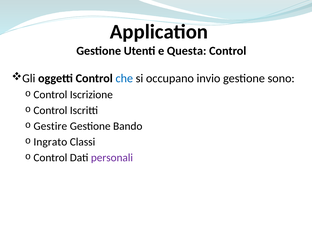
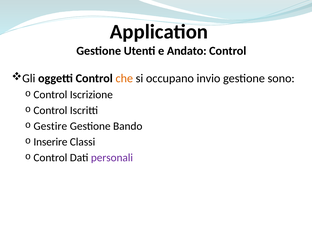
Questa: Questa -> Andato (187, 51)
che colour: blue -> orange (124, 78)
Ingrato: Ingrato -> Inserire (50, 142)
